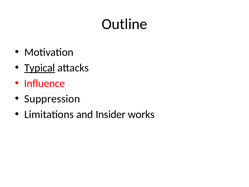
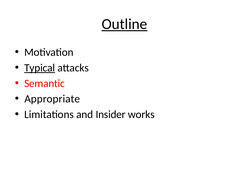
Outline underline: none -> present (124, 24)
Influence: Influence -> Semantic (45, 83)
Suppression: Suppression -> Appropriate (52, 99)
